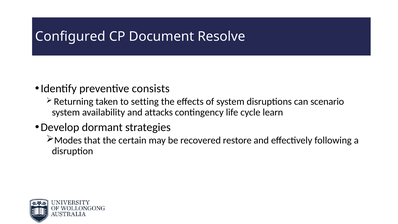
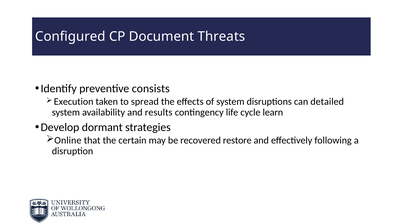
Resolve: Resolve -> Threats (221, 36)
Returning: Returning -> Execution (74, 102)
setting: setting -> spread (145, 102)
scenario: scenario -> detailed (327, 102)
attacks: attacks -> results (159, 112)
Modes: Modes -> Online (68, 140)
